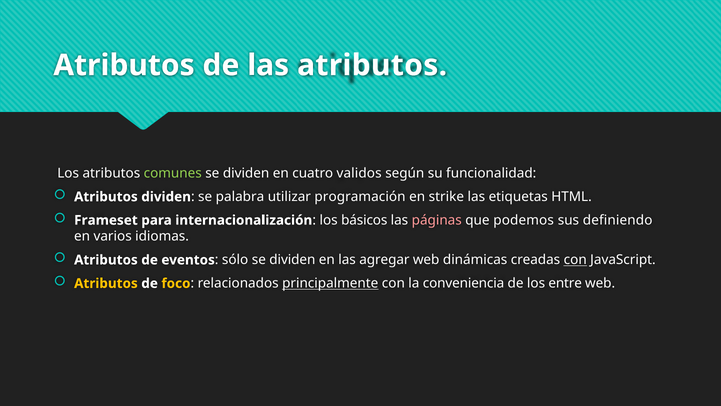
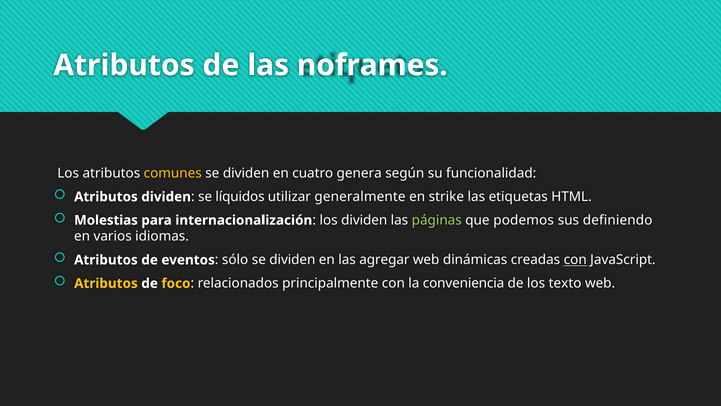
las atributos: atributos -> noframes (372, 65)
comunes colour: light green -> yellow (173, 173)
validos: validos -> genera (359, 173)
palabra: palabra -> líquidos (240, 197)
programación: programación -> generalmente (360, 197)
Frameset: Frameset -> Molestias (106, 220)
los básicos: básicos -> dividen (364, 220)
páginas colour: pink -> light green (437, 220)
principalmente underline: present -> none (330, 283)
entre: entre -> texto (565, 283)
